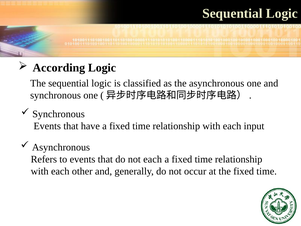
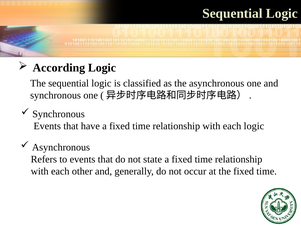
each input: input -> logic (254, 126)
not each: each -> state (153, 159)
